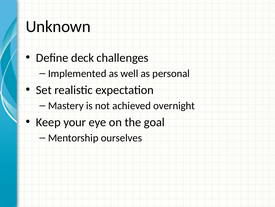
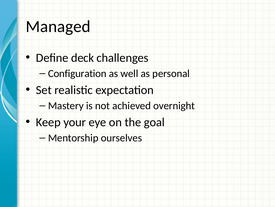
Unknown: Unknown -> Managed (58, 26)
Implemented: Implemented -> Configuration (77, 73)
